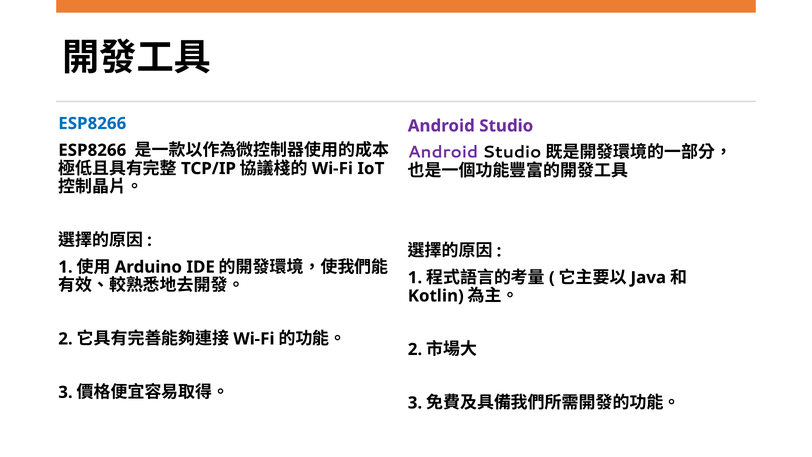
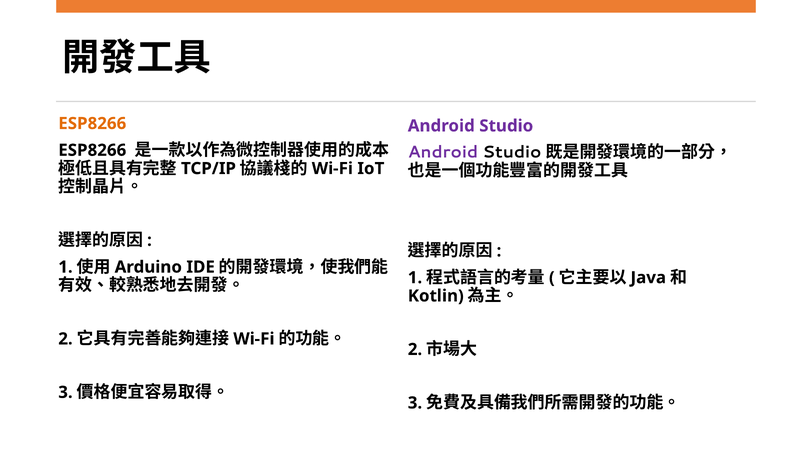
ESP8266 colour: blue -> orange (92, 123)
